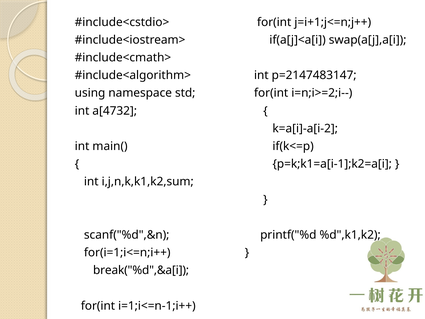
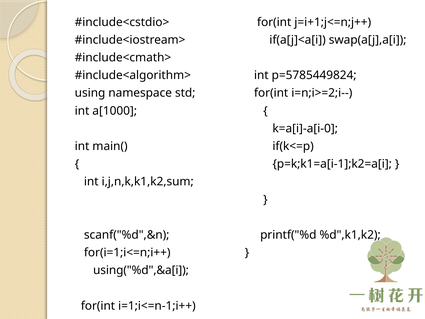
p=2147483147: p=2147483147 -> p=5785449824 (314, 75)
a[4732: a[4732 -> a[1000 (115, 111)
k=a[i]-a[i-2: k=a[i]-a[i-2 -> k=a[i]-a[i-0 (305, 128)
break("%d",&a[i: break("%d",&a[i -> using("%d",&a[i (141, 270)
